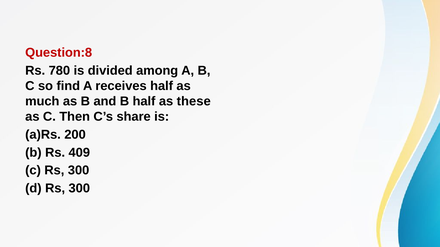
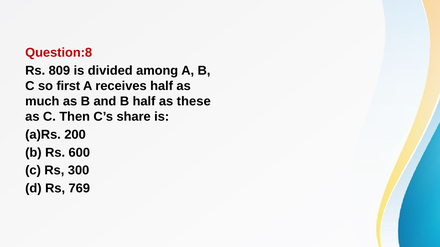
780: 780 -> 809 (59, 71)
find: find -> first (68, 86)
409: 409 -> 600 (79, 153)
d Rs 300: 300 -> 769 (79, 189)
